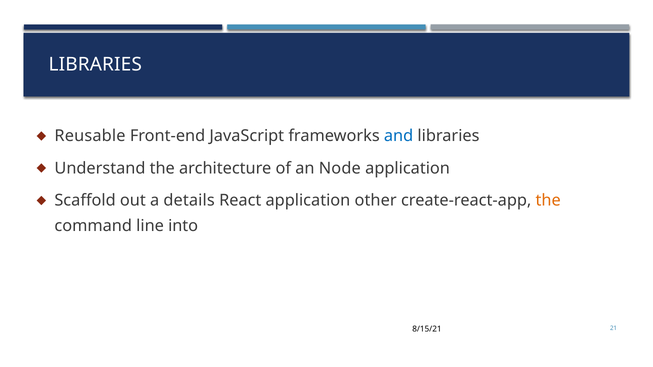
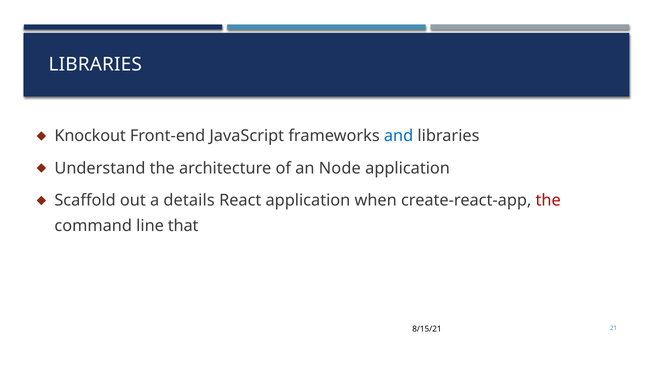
Reusable: Reusable -> Knockout (90, 136)
other: other -> when (376, 201)
the colour: orange -> red (548, 201)
into: into -> that (183, 226)
